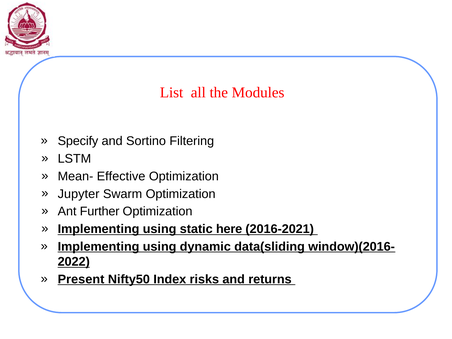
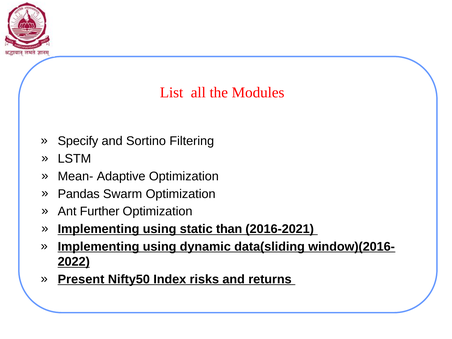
Effective: Effective -> Adaptive (121, 176)
Jupyter: Jupyter -> Pandas (79, 194)
here: here -> than (229, 229)
